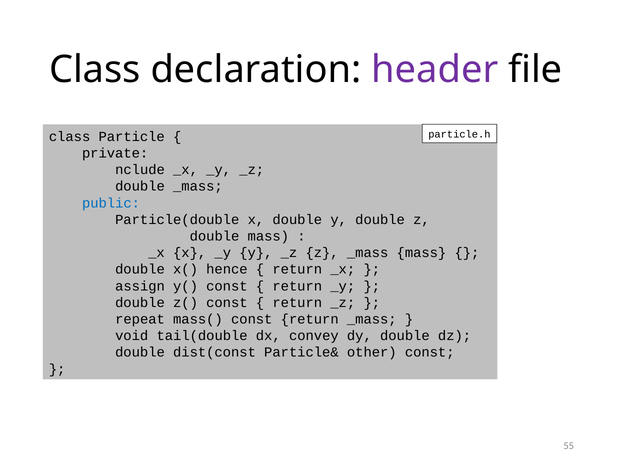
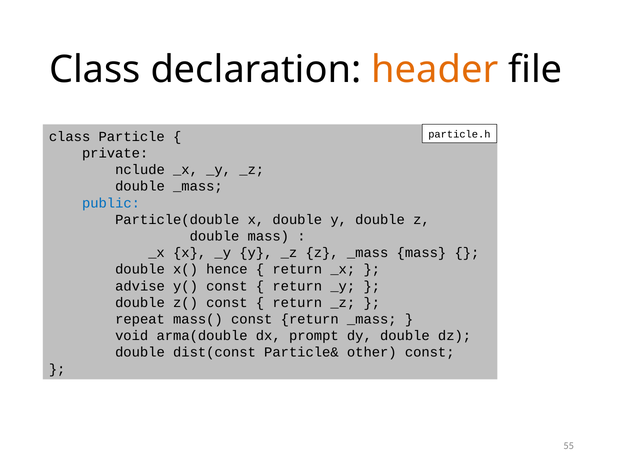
header colour: purple -> orange (435, 70)
assign: assign -> advise (140, 286)
tail(double: tail(double -> arma(double (202, 336)
convey: convey -> prompt (314, 336)
